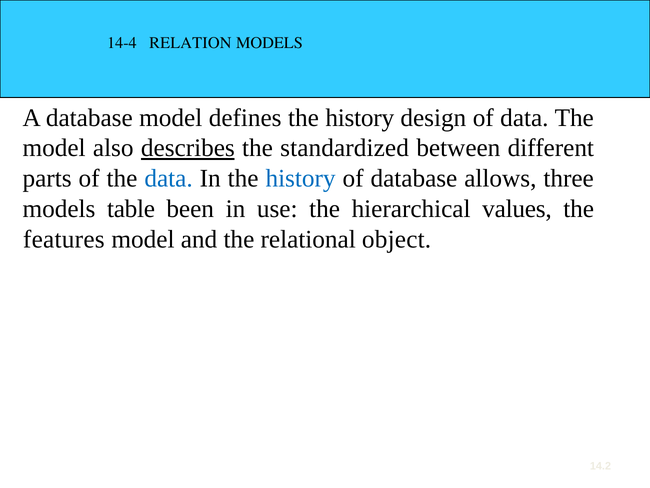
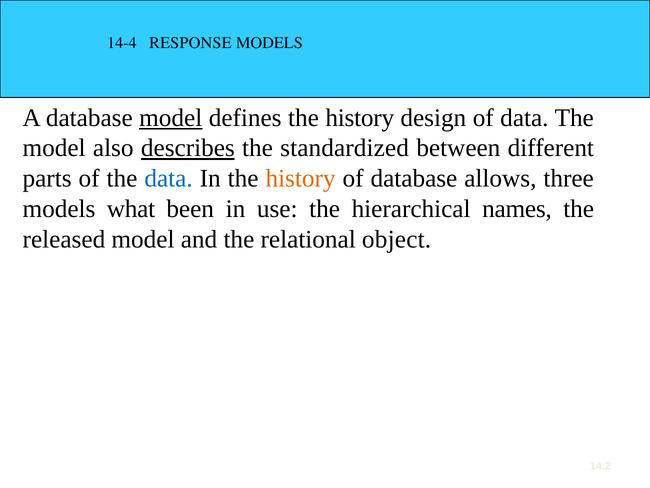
RELATION: RELATION -> RESPONSE (190, 43)
model underline: none -> present (171, 118)
history colour: blue -> orange (301, 178)
table: table -> what (131, 209)
values: values -> names (517, 209)
features: features -> released (64, 239)
